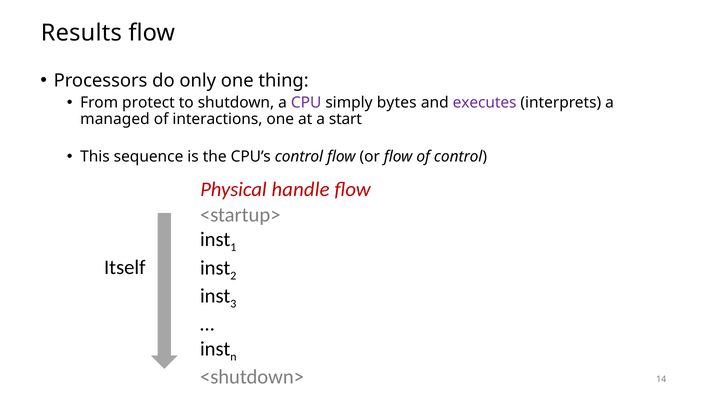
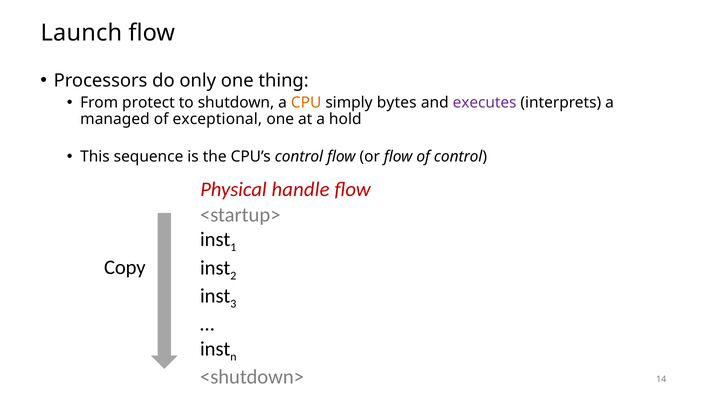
Results: Results -> Launch (81, 33)
CPU colour: purple -> orange (306, 103)
interactions: interactions -> exceptional (217, 119)
start: start -> hold (345, 119)
Itself: Itself -> Copy (125, 267)
